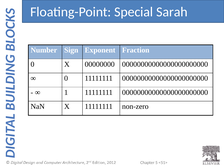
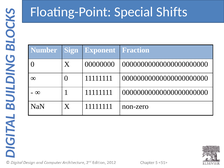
Sarah: Sarah -> Shifts (172, 12)
